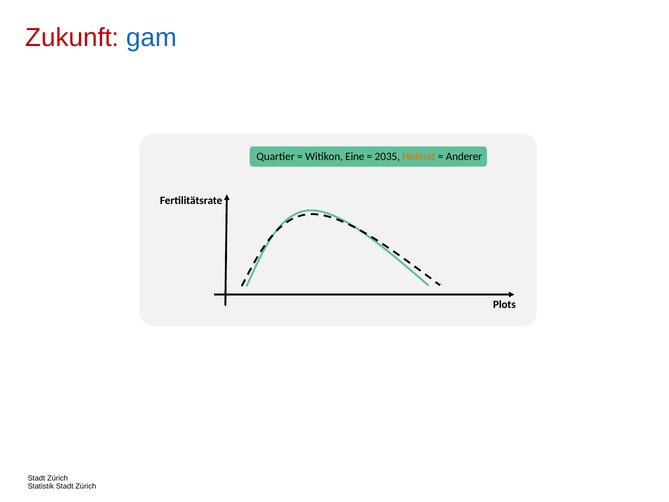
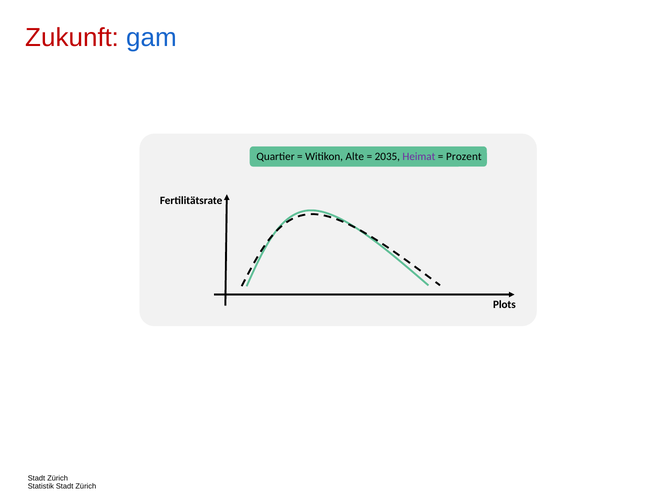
Eine: Eine -> Alte (355, 157)
Heimat colour: orange -> purple (419, 157)
Anderer: Anderer -> Prozent (464, 157)
